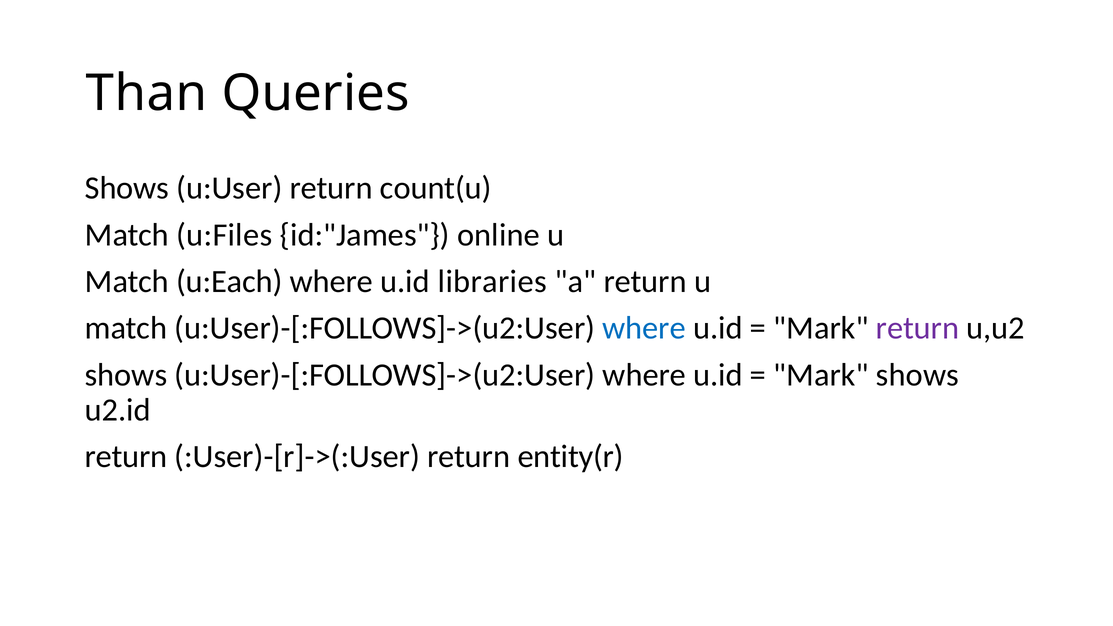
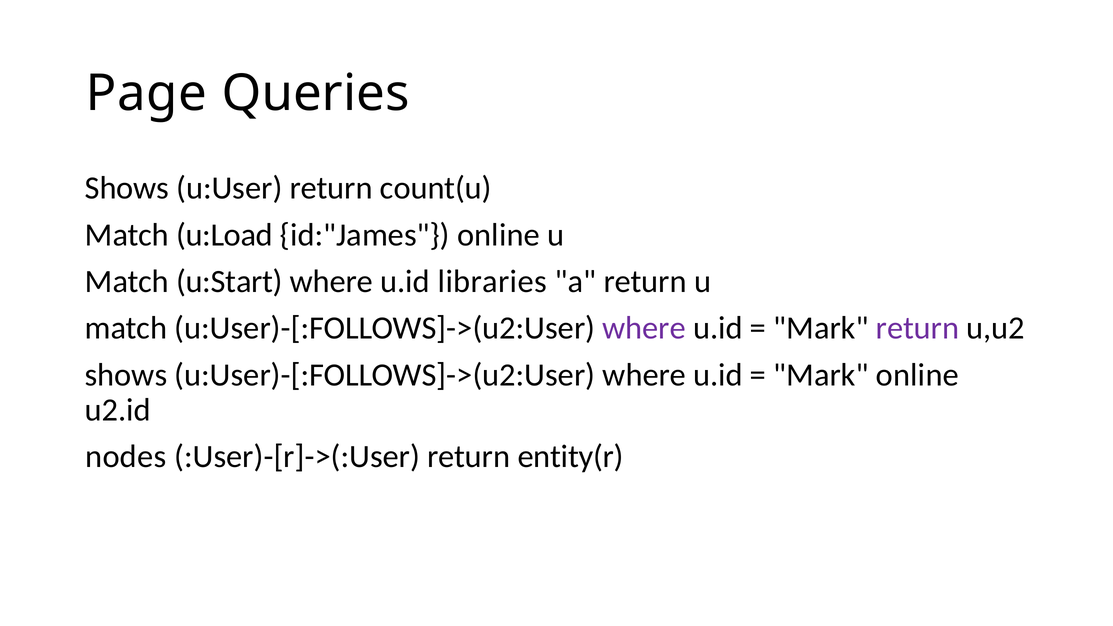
Than: Than -> Page (146, 93)
u:Files: u:Files -> u:Load (225, 235)
u:Each: u:Each -> u:Start (229, 282)
where colour: blue -> purple (644, 328)
Mark shows: shows -> online (917, 375)
return: return -> nodes (126, 457)
